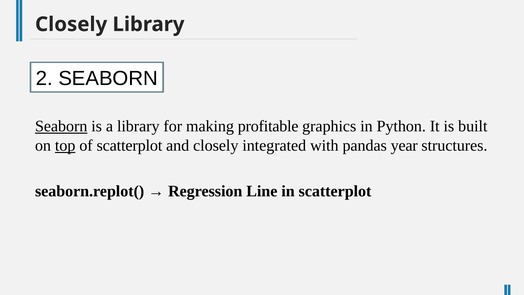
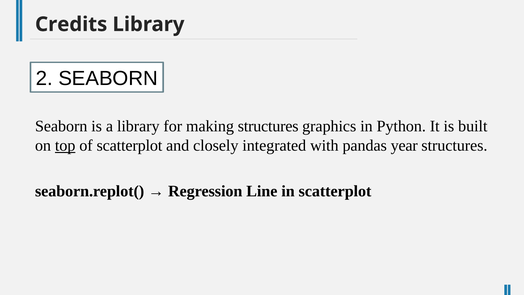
Closely: Closely -> Credits (71, 24)
Seaborn underline: present -> none (61, 126)
making profitable: profitable -> structures (268, 126)
